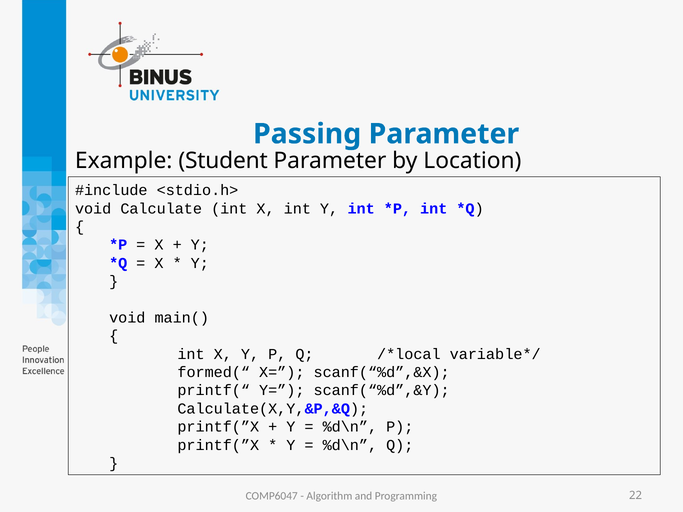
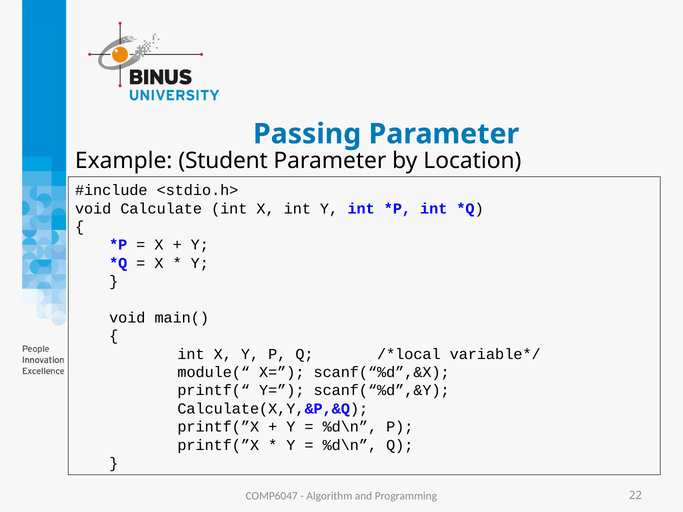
formed(“: formed(“ -> module(“ (214, 372)
